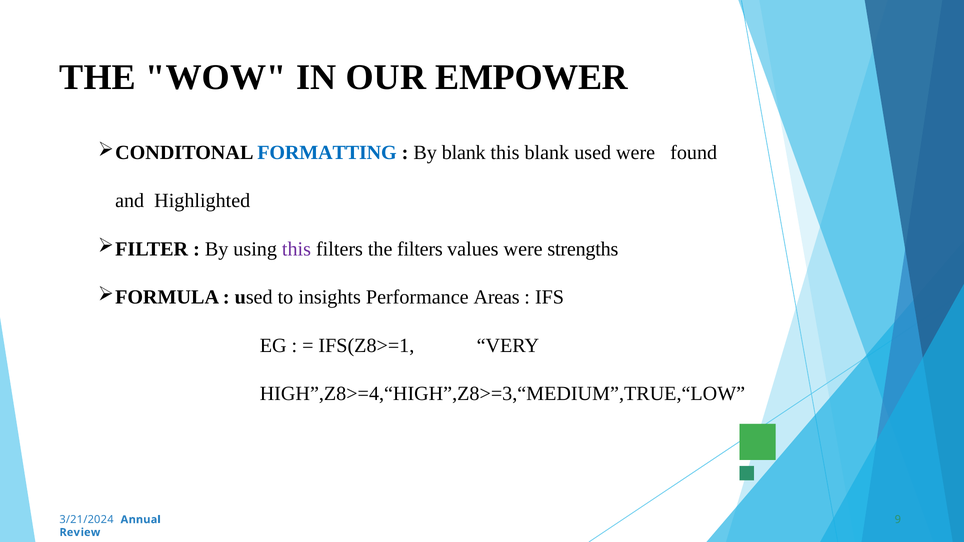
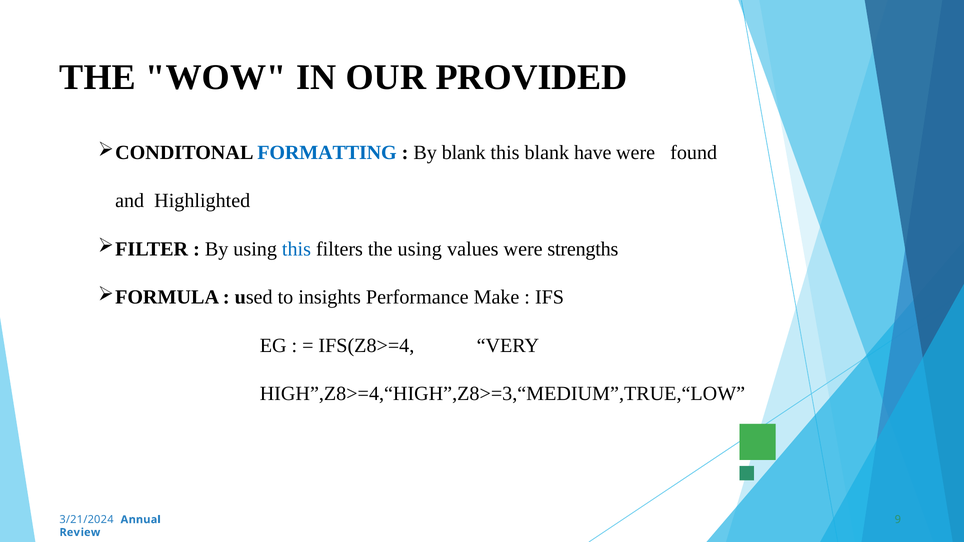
EMPOWER: EMPOWER -> PROVIDED (532, 77)
blank used: used -> have (593, 153)
this colour: purple -> blue (296, 249)
the filters: filters -> using (420, 249)
Areas: Areas -> Make (496, 297)
IFS(Z8>=1: IFS(Z8>=1 -> IFS(Z8>=4 (366, 346)
